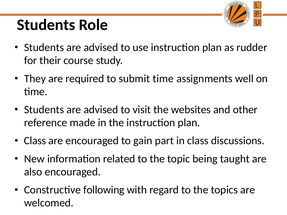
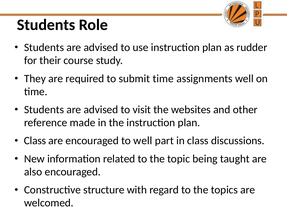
to gain: gain -> well (143, 141)
following: following -> structure (104, 190)
